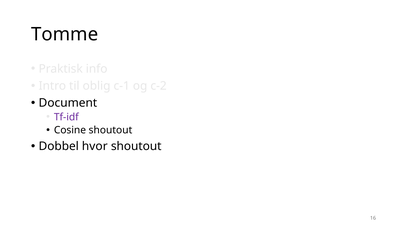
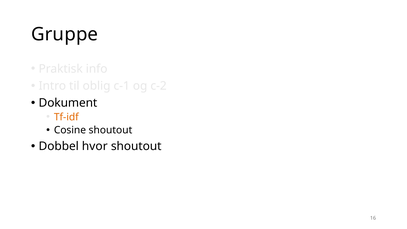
Tomme: Tomme -> Gruppe (65, 34)
Document: Document -> Dokument (68, 103)
Tf-idf colour: purple -> orange (66, 117)
